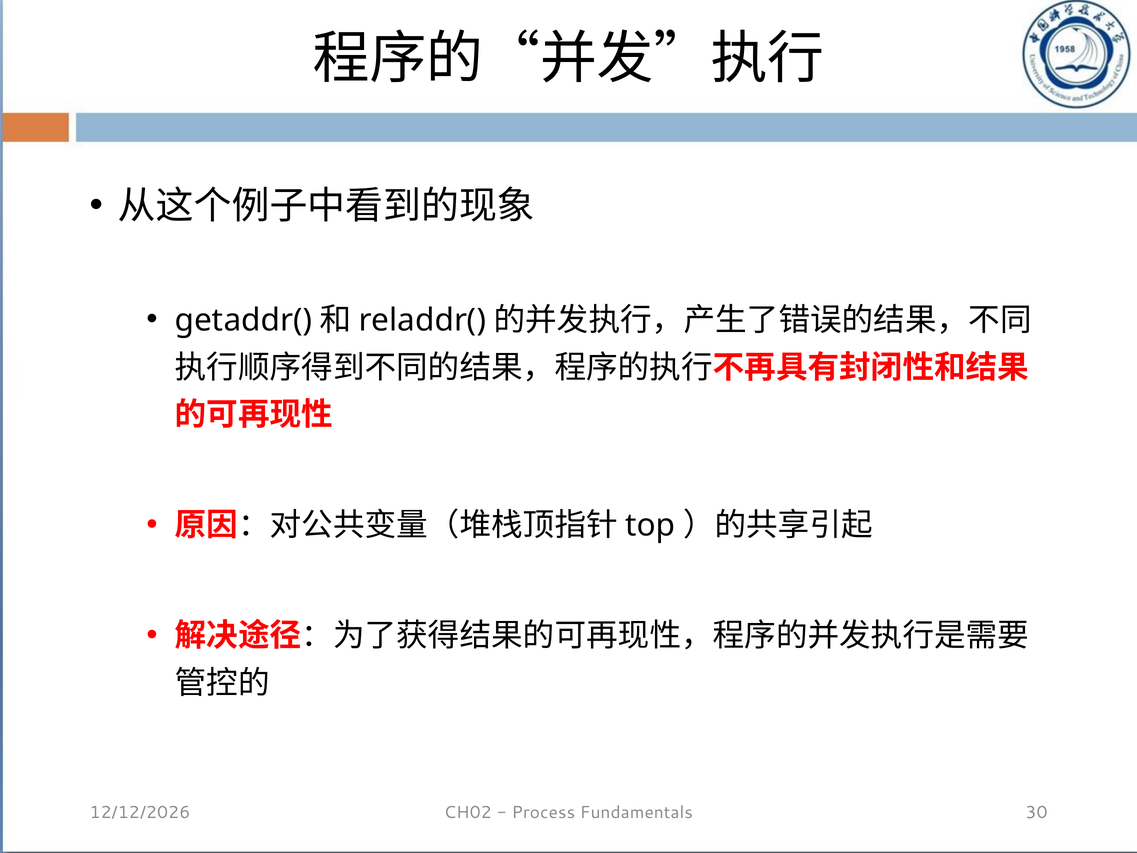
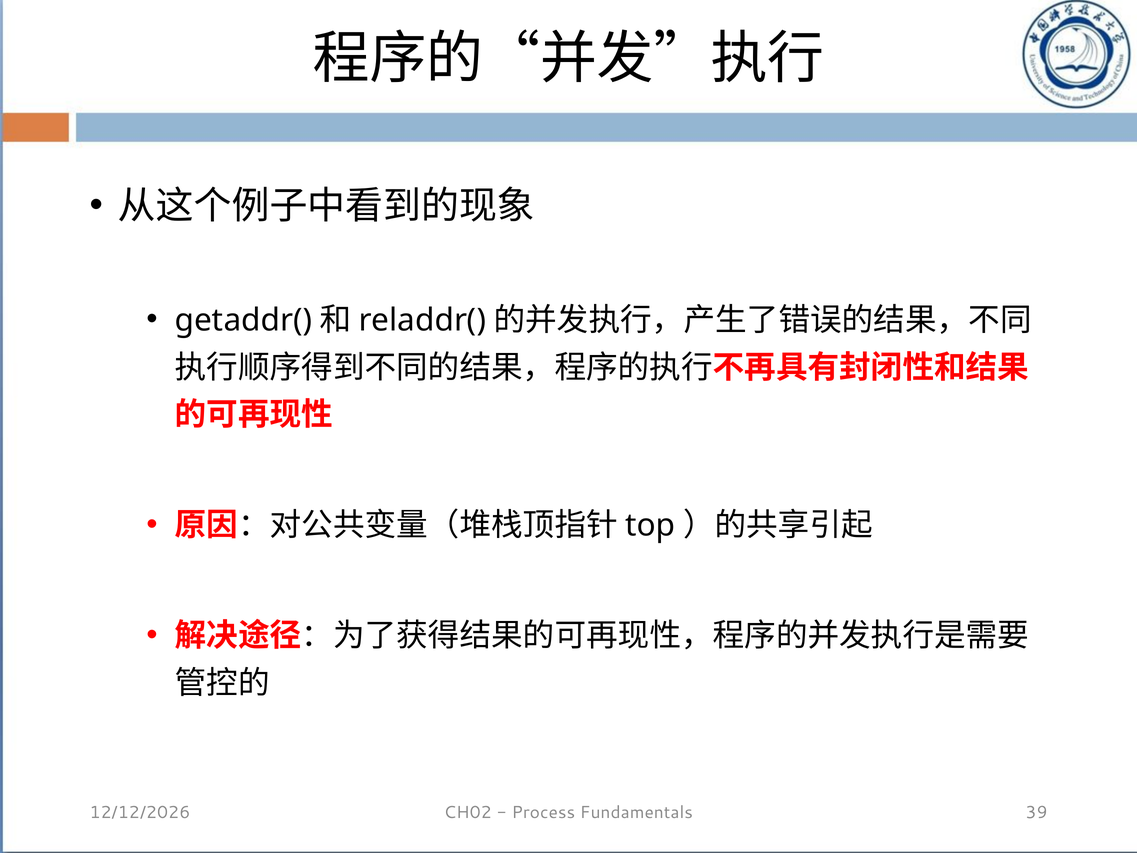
30: 30 -> 39 (1037, 812)
